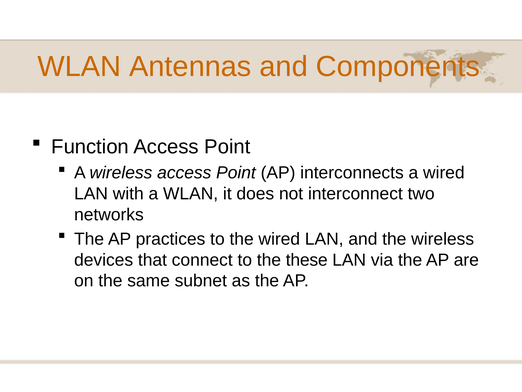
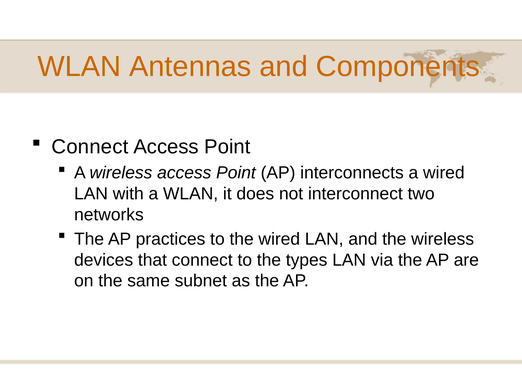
Function: Function -> Connect (90, 147)
these: these -> types (307, 260)
